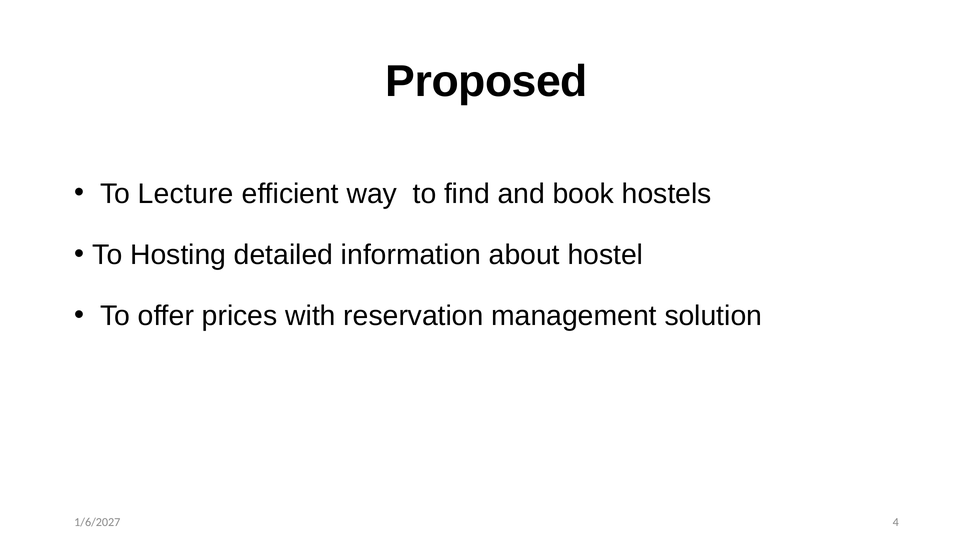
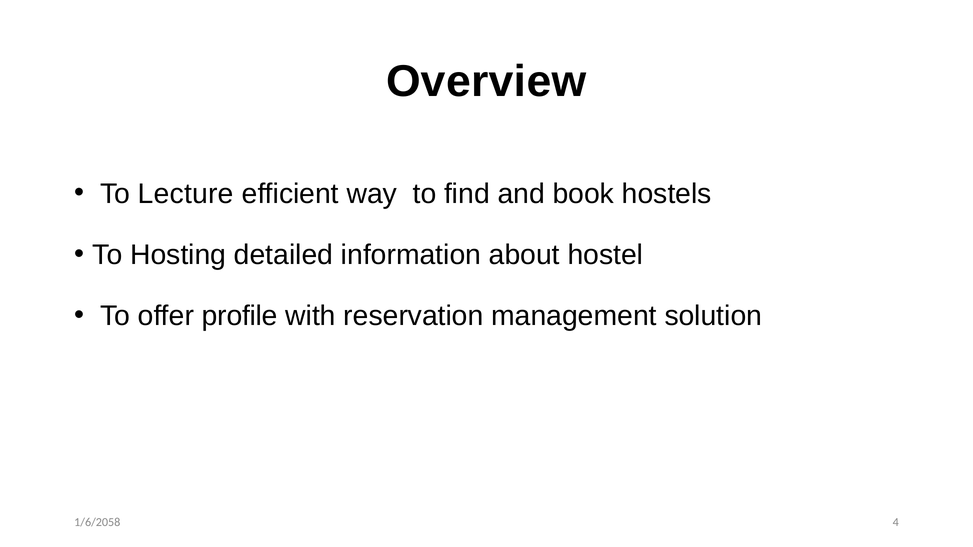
Proposed: Proposed -> Overview (486, 82)
prices: prices -> profile (240, 316)
1/6/2027: 1/6/2027 -> 1/6/2058 (97, 523)
